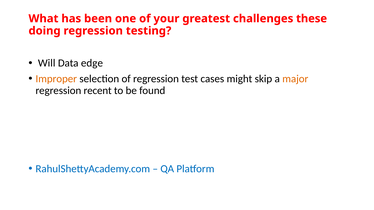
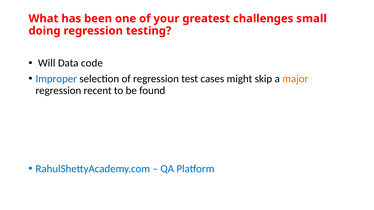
these: these -> small (311, 19)
edge: edge -> code (92, 63)
Improper colour: orange -> blue (56, 79)
